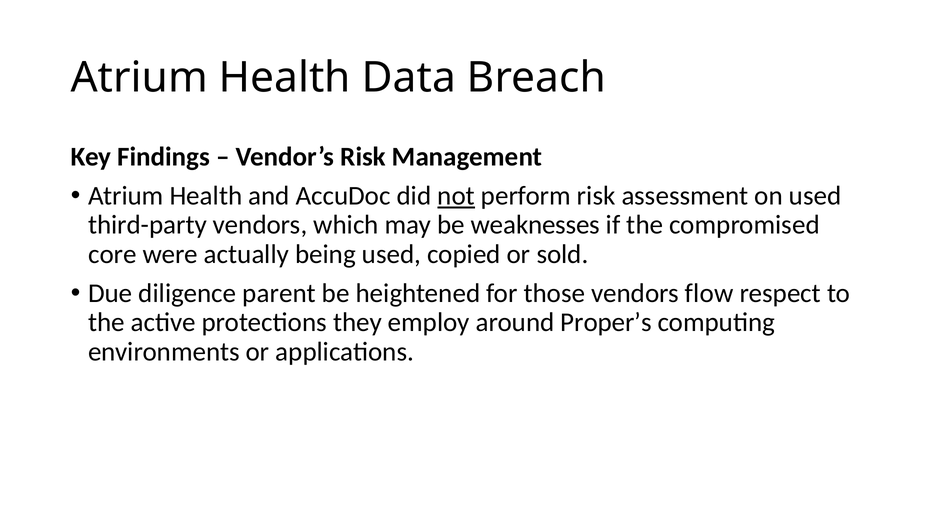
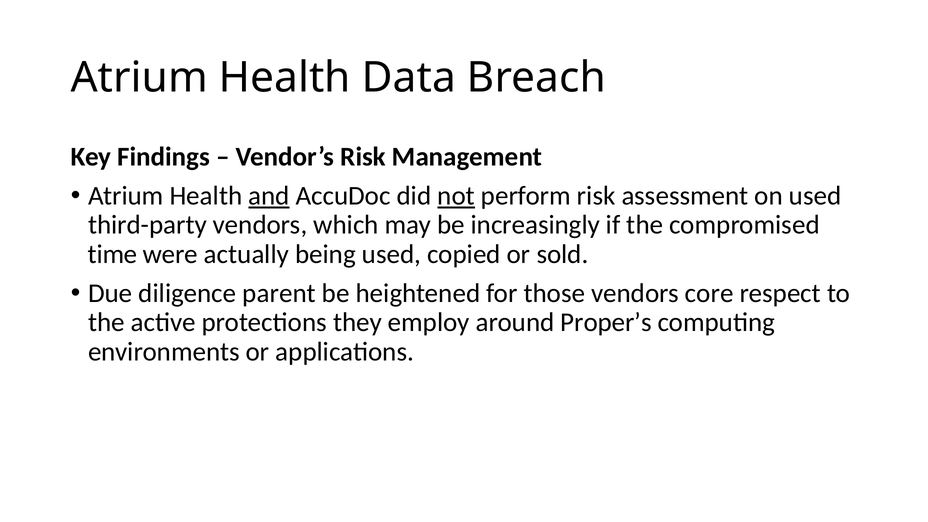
and underline: none -> present (269, 196)
weaknesses: weaknesses -> increasingly (535, 225)
core: core -> time (113, 254)
flow: flow -> core (709, 293)
